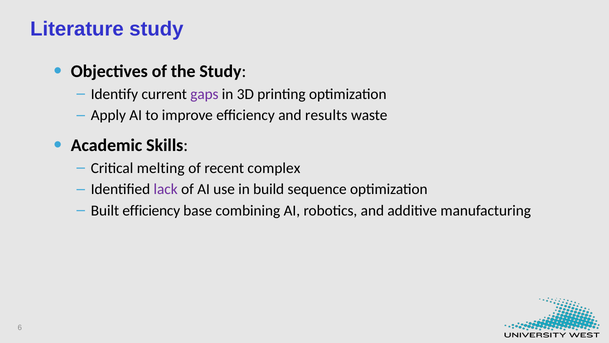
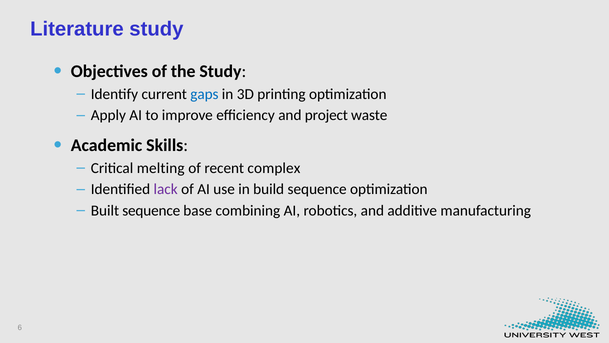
gaps colour: purple -> blue (204, 94)
results: results -> project (326, 115)
Built efficiency: efficiency -> sequence (151, 210)
